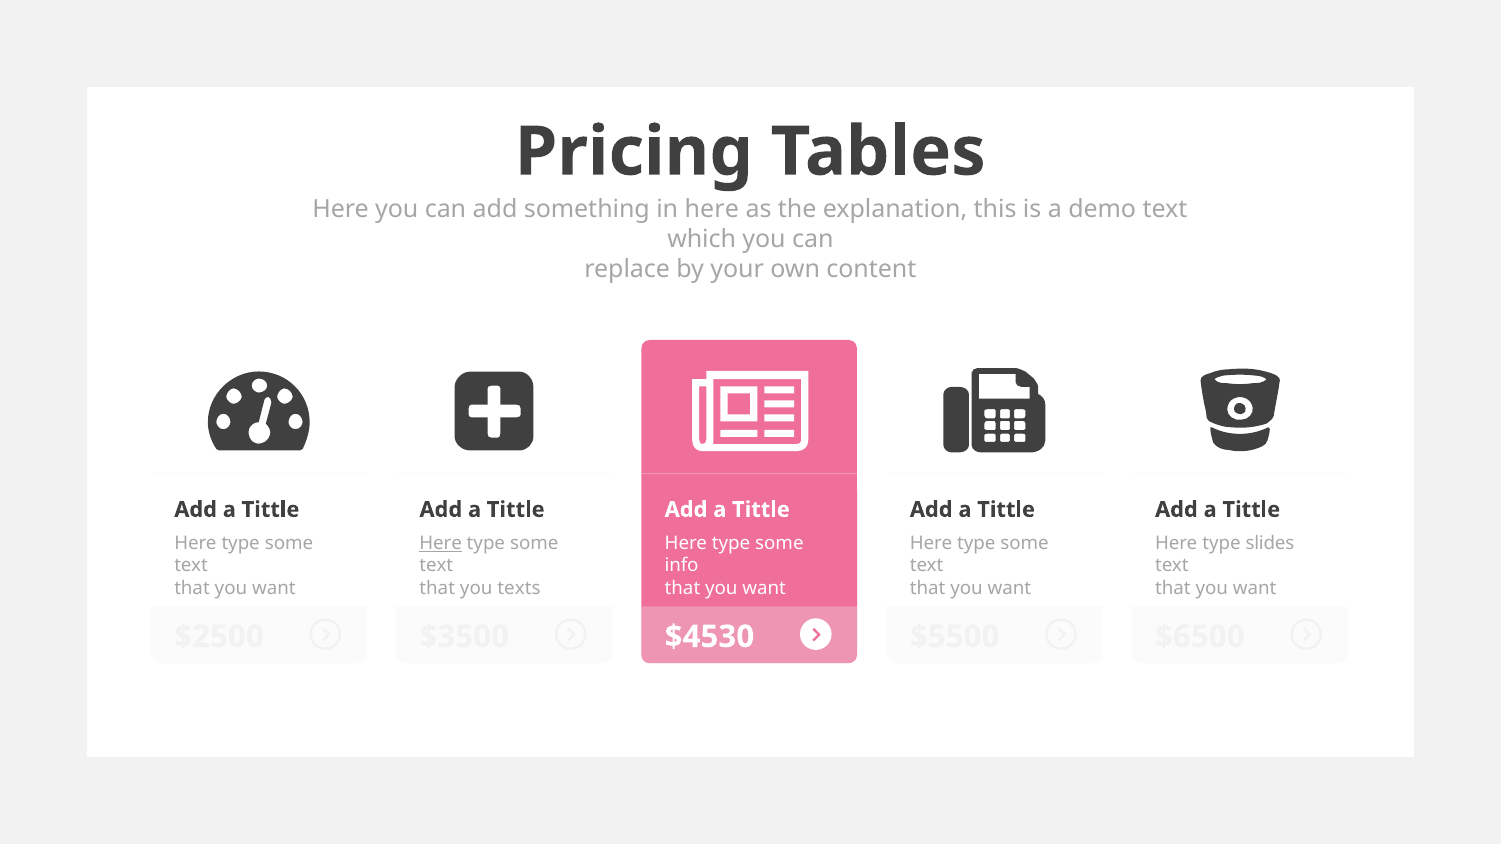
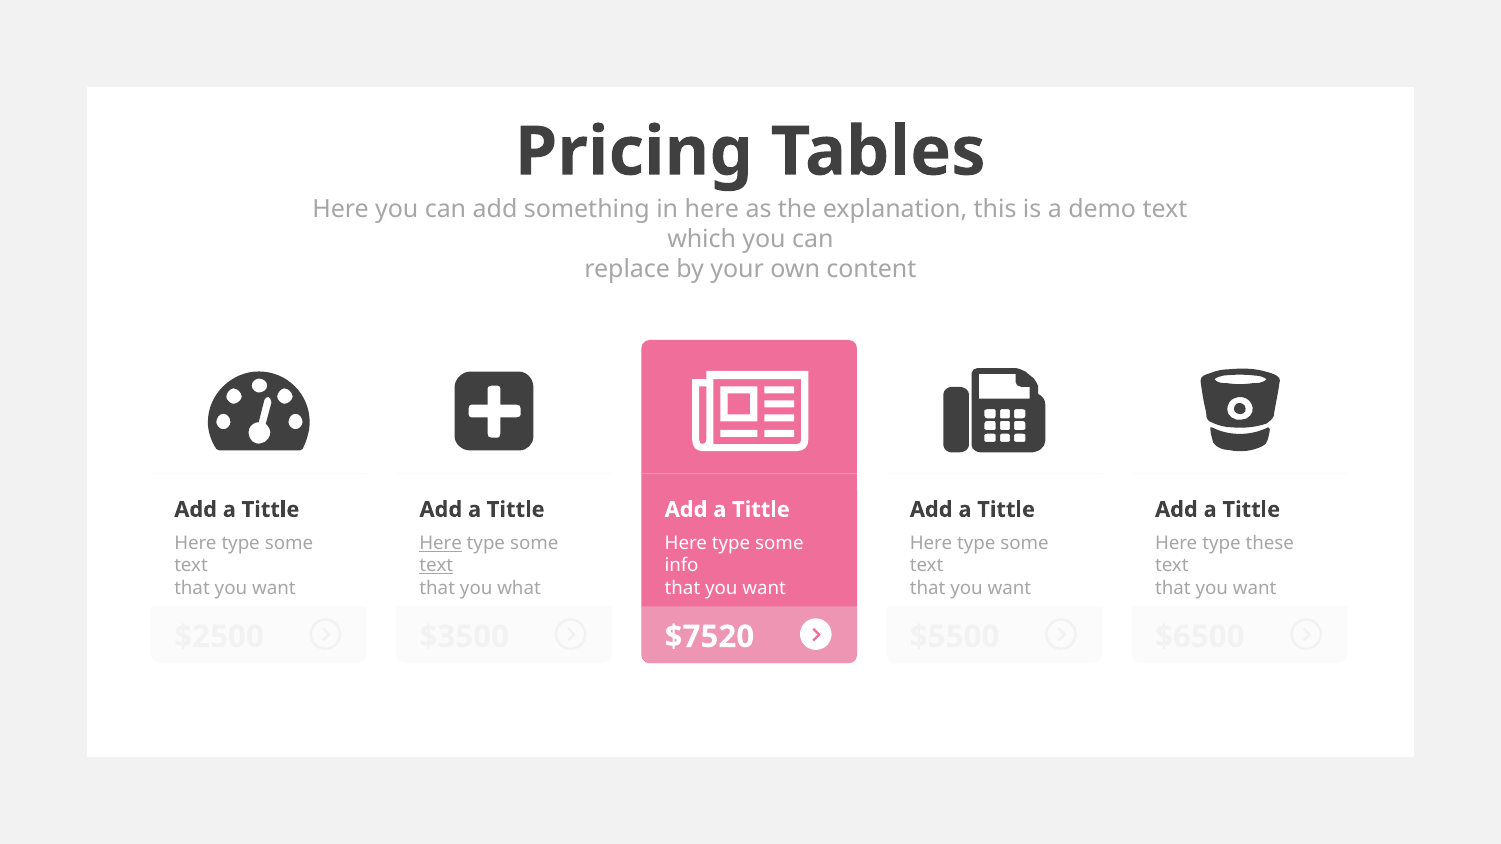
slides: slides -> these (1270, 543)
text underline: none -> present (436, 566)
texts: texts -> what (519, 589)
$4530: $4530 -> $7520 (709, 637)
